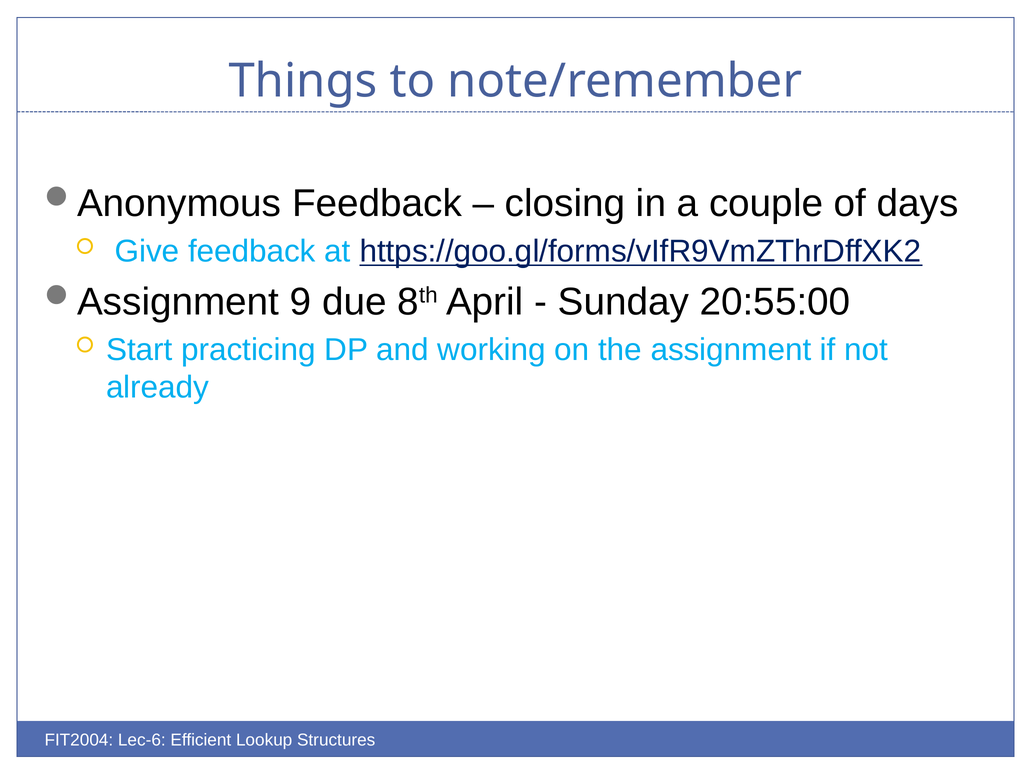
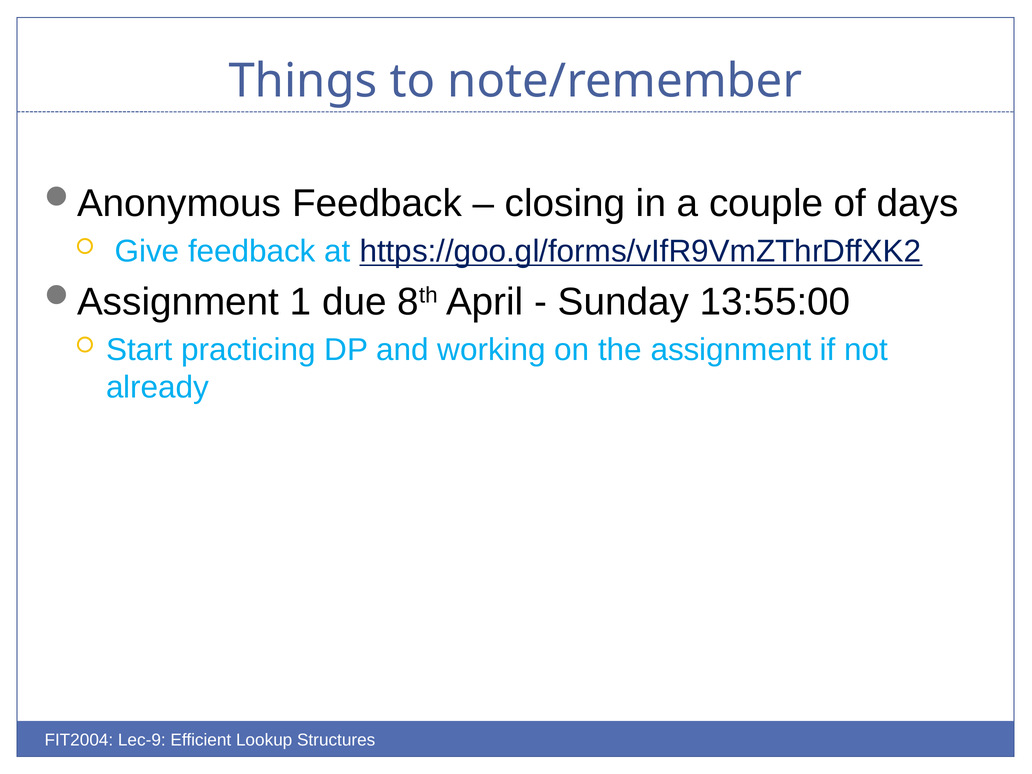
9: 9 -> 1 (301, 302)
20:55:00: 20:55:00 -> 13:55:00 (775, 302)
Lec-6: Lec-6 -> Lec-9 (142, 740)
